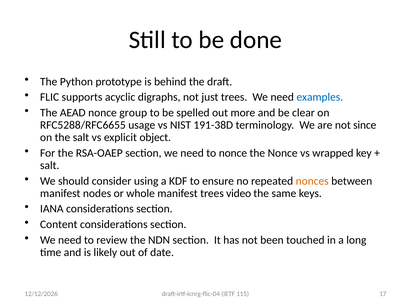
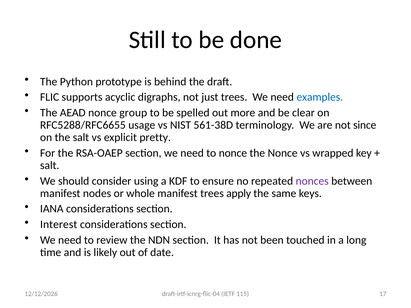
191-38D: 191-38D -> 561-38D (213, 125)
object: object -> pretty (155, 138)
nonces colour: orange -> purple (312, 181)
video: video -> apply (239, 193)
Content: Content -> Interest (59, 225)
